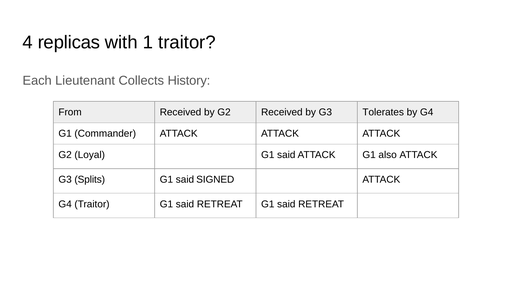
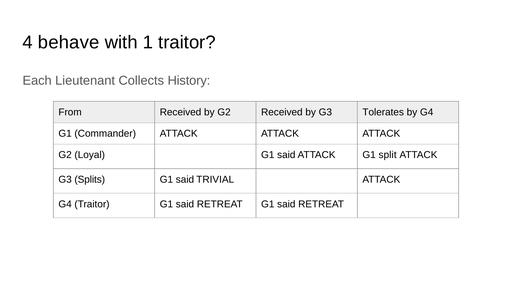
replicas: replicas -> behave (69, 42)
also: also -> split (388, 155)
SIGNED: SIGNED -> TRIVIAL (215, 180)
